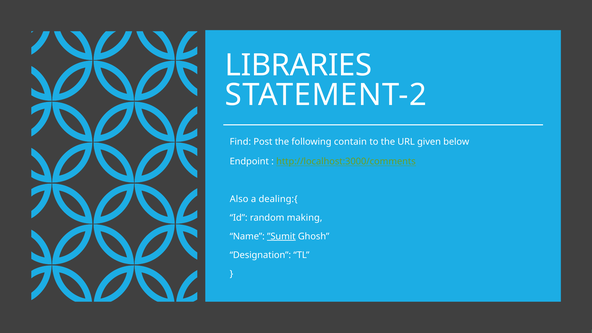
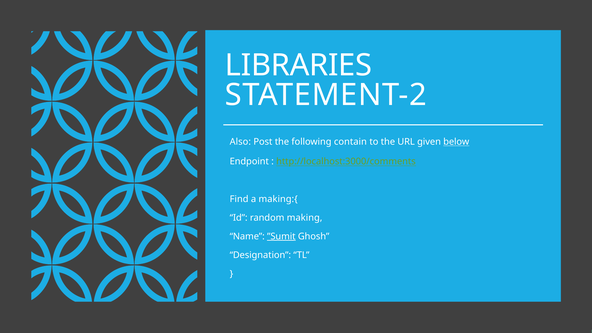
Find: Find -> Also (240, 142)
below underline: none -> present (456, 142)
Also: Also -> Find (239, 199)
dealing:{: dealing:{ -> making:{ (278, 199)
